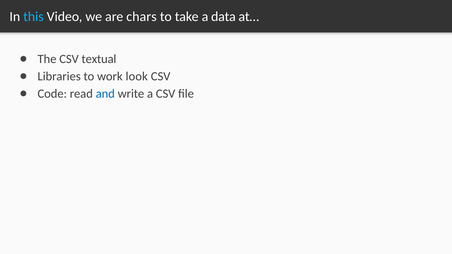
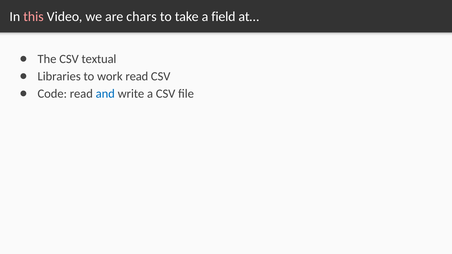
this colour: light blue -> pink (33, 17)
data: data -> field (223, 17)
work look: look -> read (137, 76)
